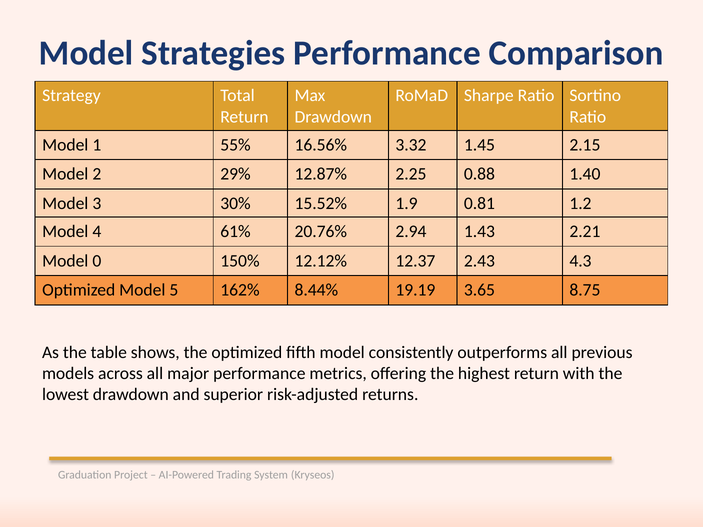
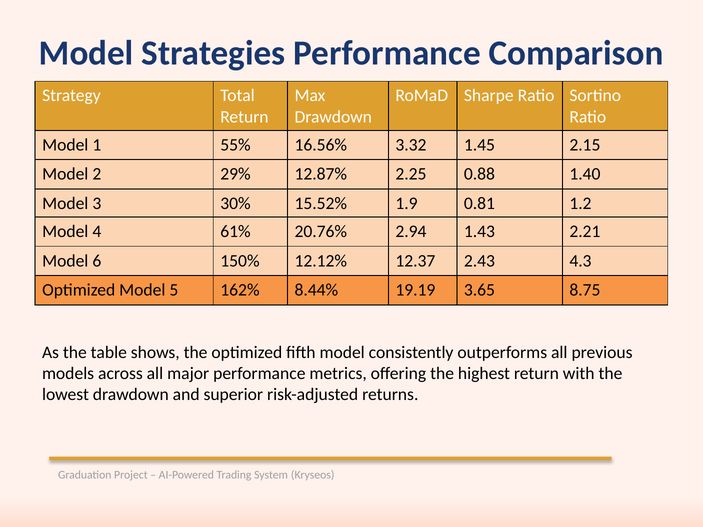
0: 0 -> 6 (97, 261)
